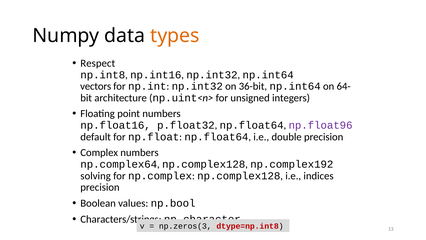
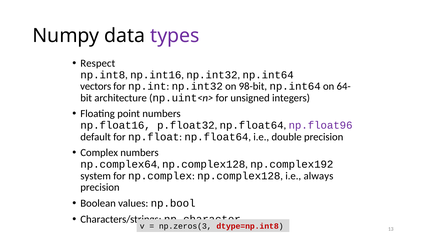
types colour: orange -> purple (175, 36)
36-bit: 36-bit -> 98-bit (253, 86)
solving: solving -> system (96, 176)
indices: indices -> always (318, 176)
